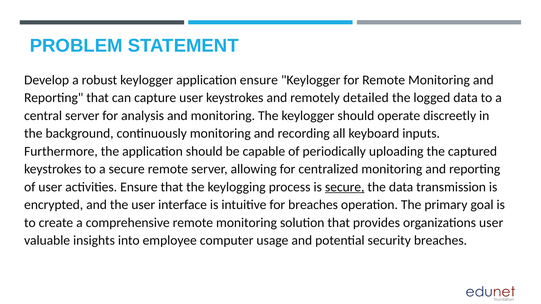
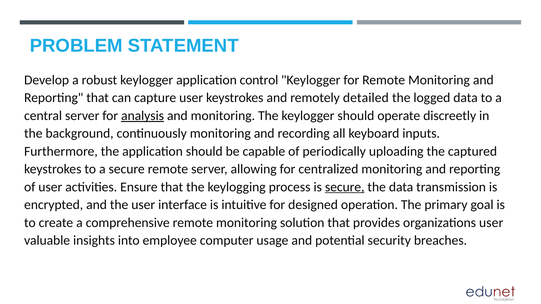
application ensure: ensure -> control (259, 80)
analysis underline: none -> present (143, 116)
for breaches: breaches -> designed (313, 205)
